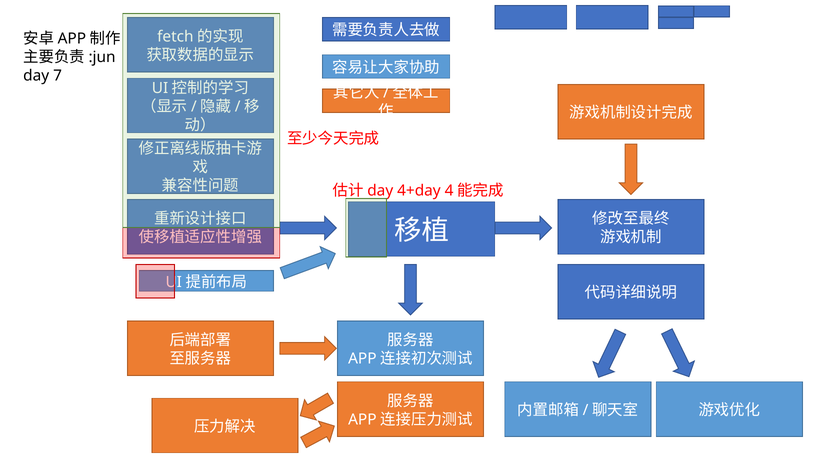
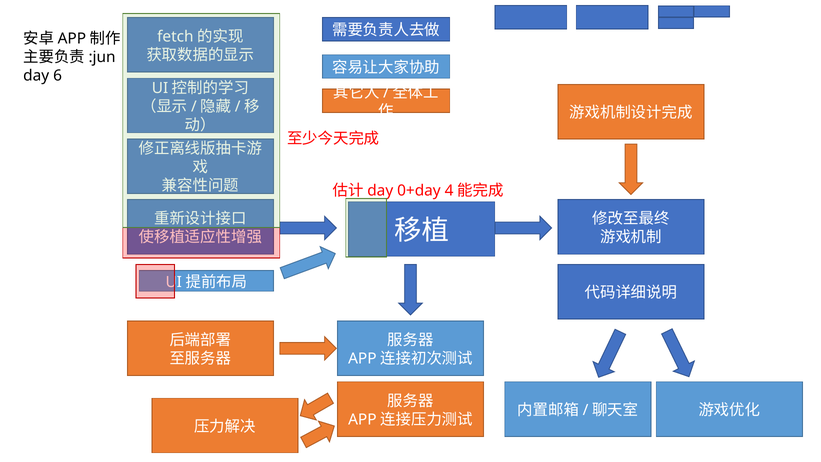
7: 7 -> 6 (58, 76)
4+day: 4+day -> 0+day (419, 191)
